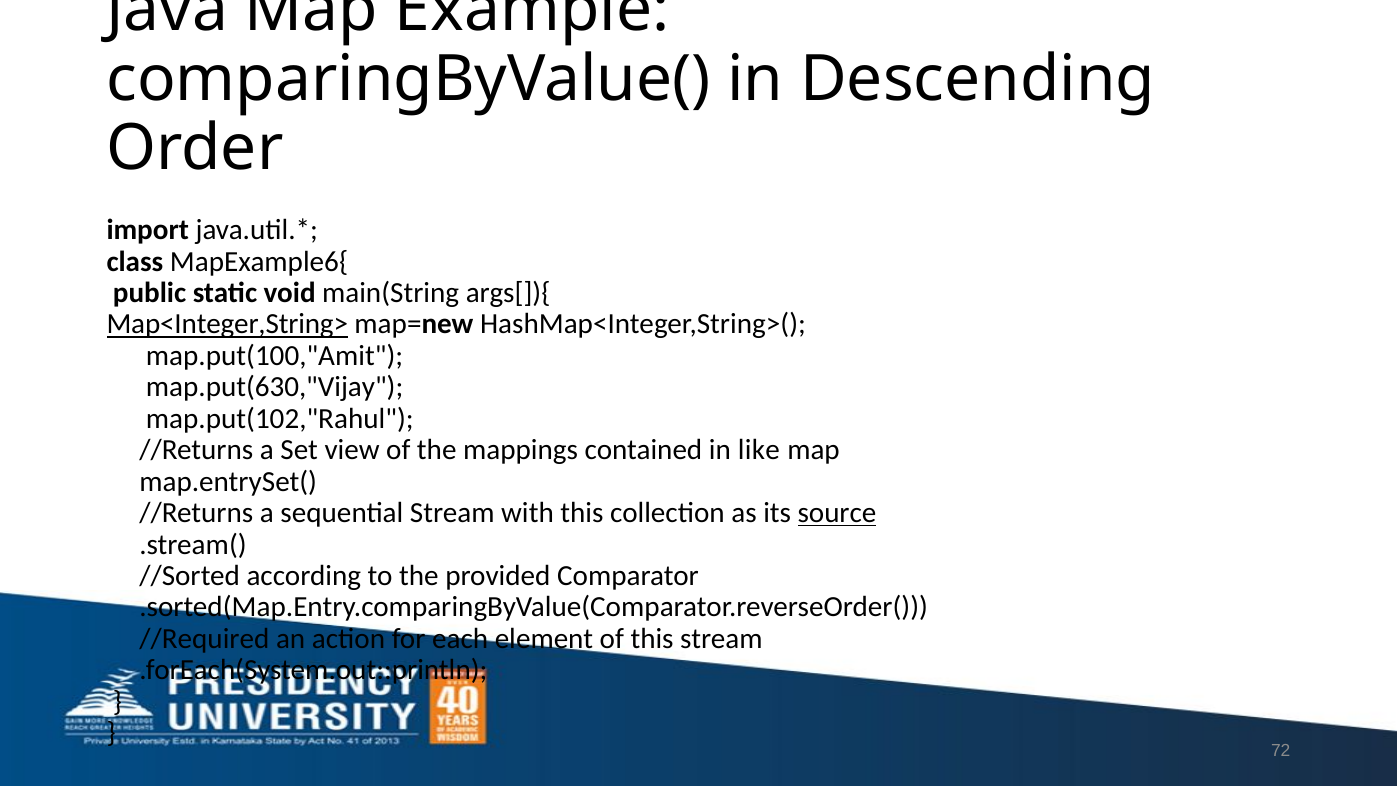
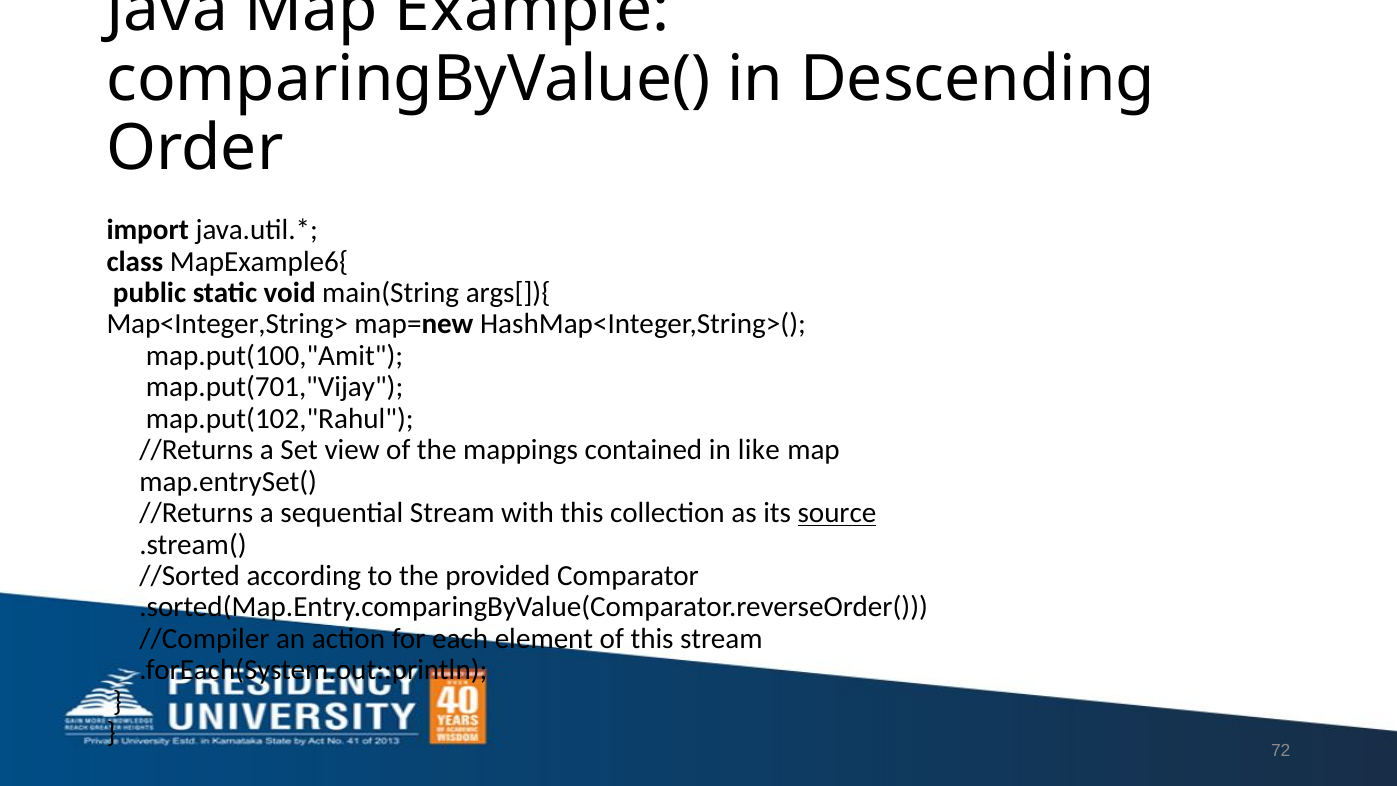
Map<Integer,String> underline: present -> none (227, 324)
map.put(630,"Vijay: map.put(630,"Vijay -> map.put(701,"Vijay (275, 387)
//Required: //Required -> //Compiler (204, 639)
